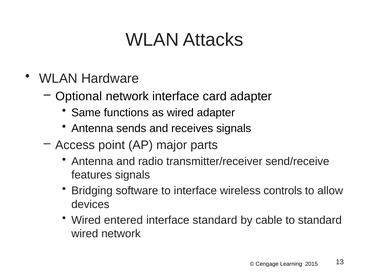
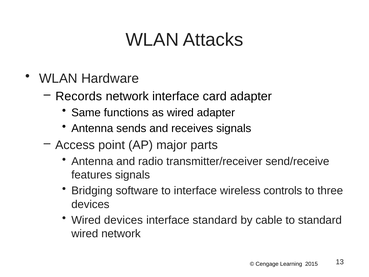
Optional: Optional -> Records (79, 96)
allow: allow -> three (330, 191)
Wired entered: entered -> devices (123, 220)
